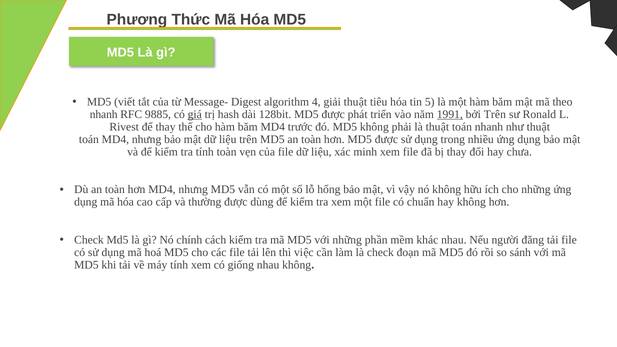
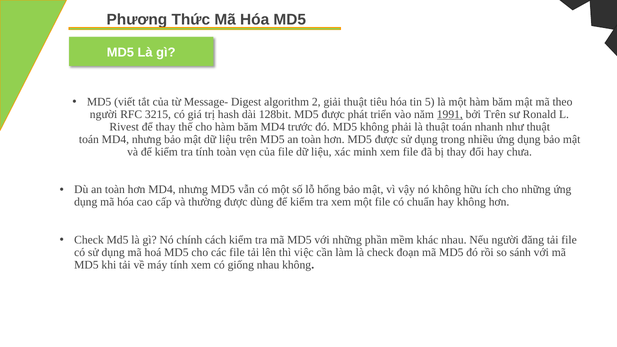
4: 4 -> 2 (316, 102)
nhanh: nhanh -> người (104, 114)
9885: 9885 -> 3215 (158, 114)
giá underline: present -> none (195, 114)
